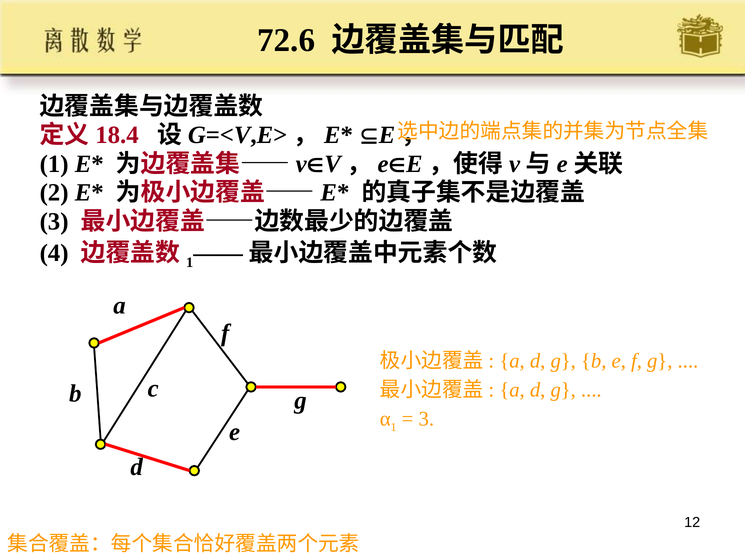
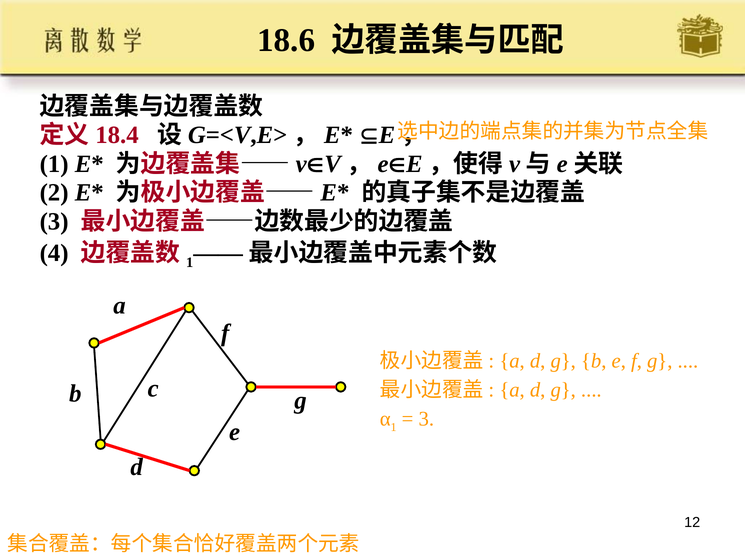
72.6: 72.6 -> 18.6 (286, 41)
